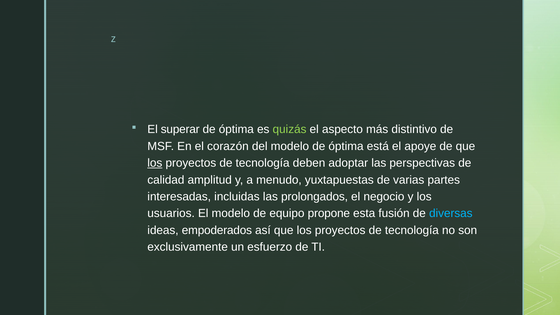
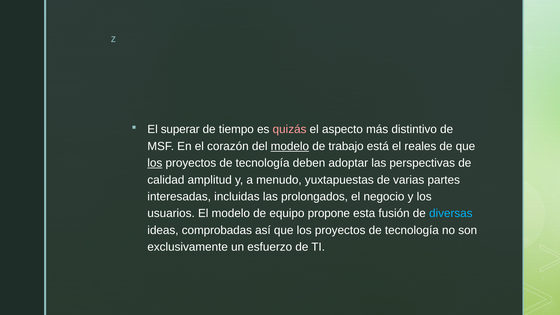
óptima: óptima -> tiempo (236, 129)
quizás colour: light green -> pink (290, 129)
modelo underline: none -> present (290, 146)
óptima: óptima -> trabajo (346, 146)
apoye: apoye -> reales (420, 146)
empoderados: empoderados -> comprobadas (217, 230)
